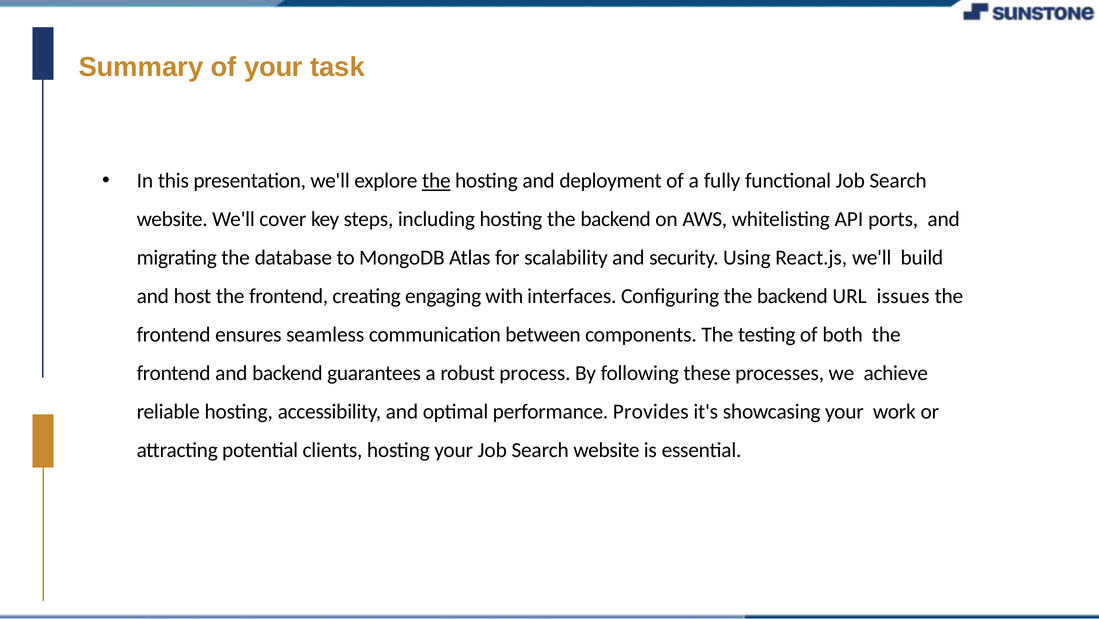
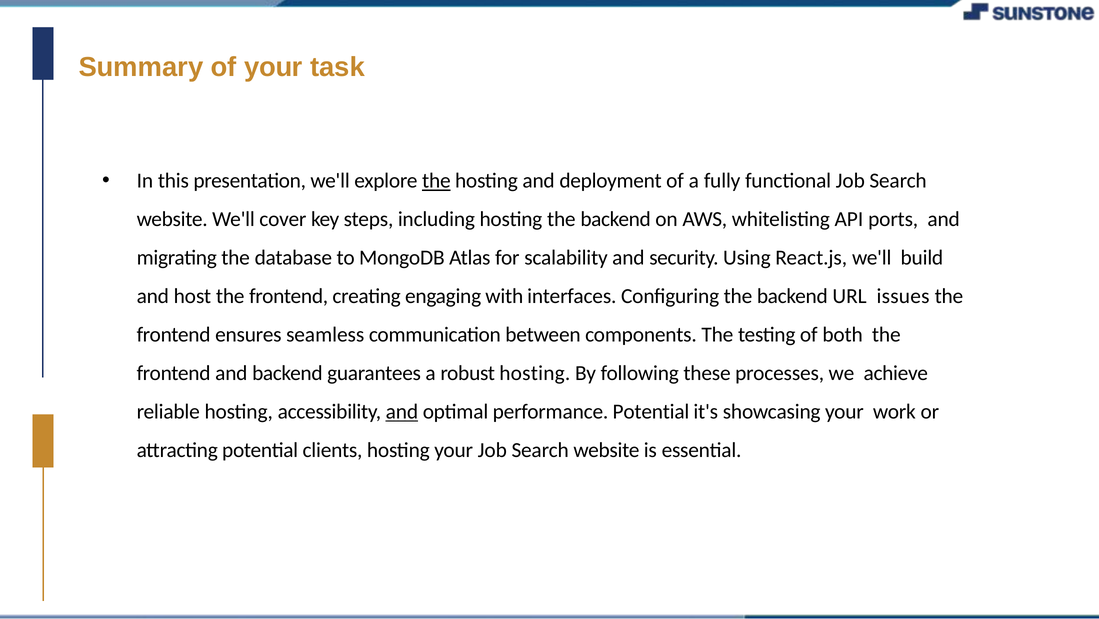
robust process: process -> hosting (535, 373)
and underline: none -> present (402, 412)
performance Provides: Provides -> Potential (651, 412)
